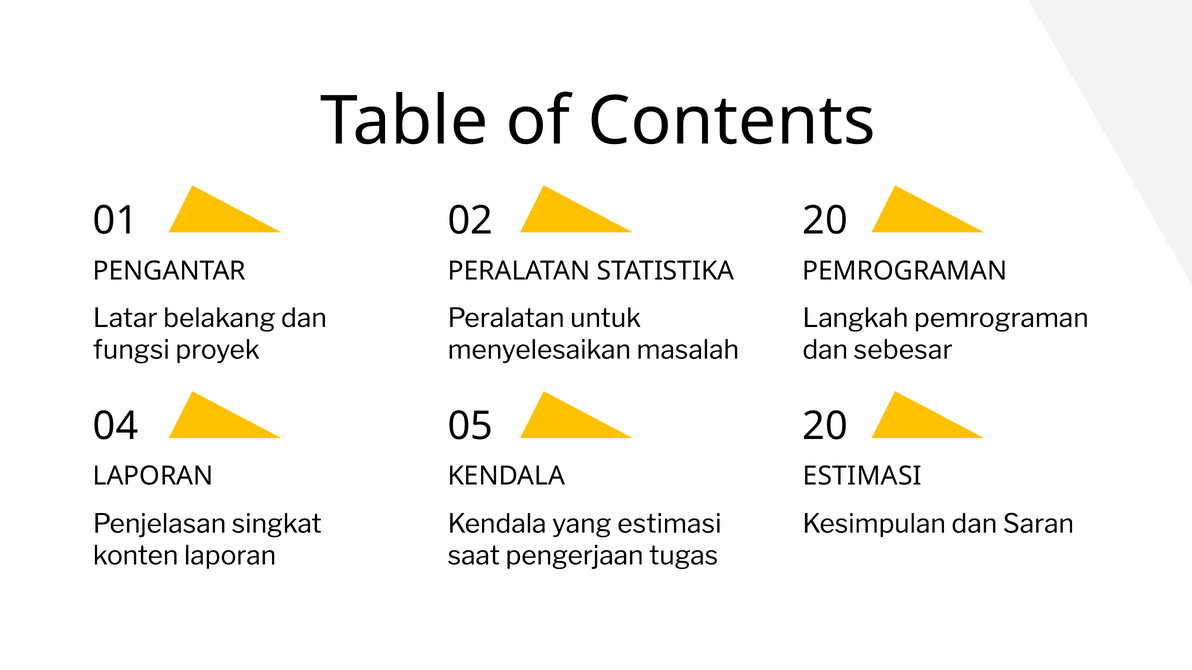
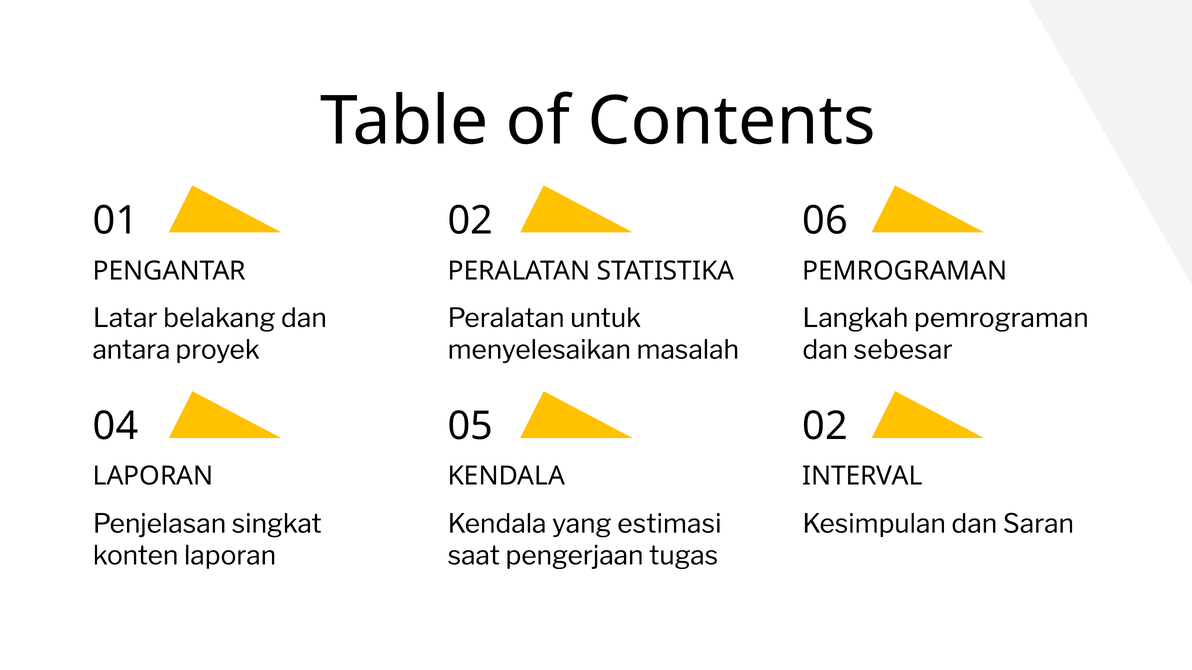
02 20: 20 -> 06 (825, 221)
fungsi: fungsi -> antara (131, 350)
05 20: 20 -> 02 (825, 426)
KENDALA ESTIMASI: ESTIMASI -> INTERVAL (862, 477)
